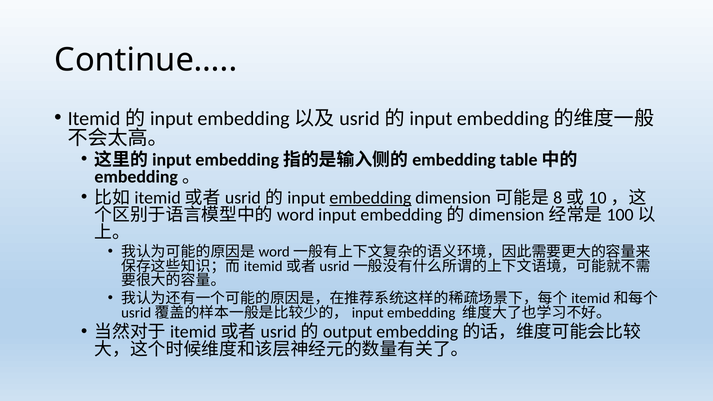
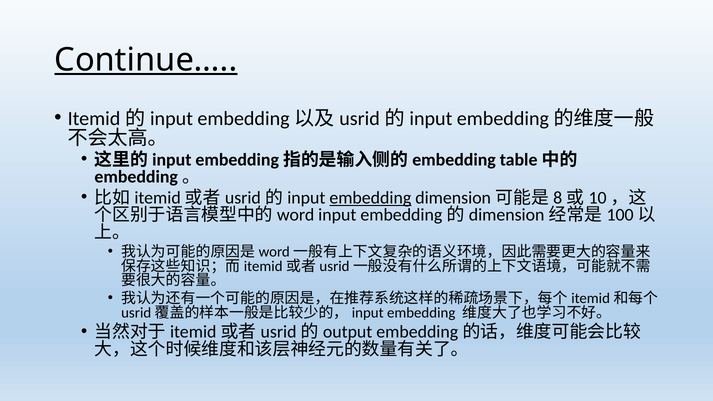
Continue… underline: none -> present (146, 60)
